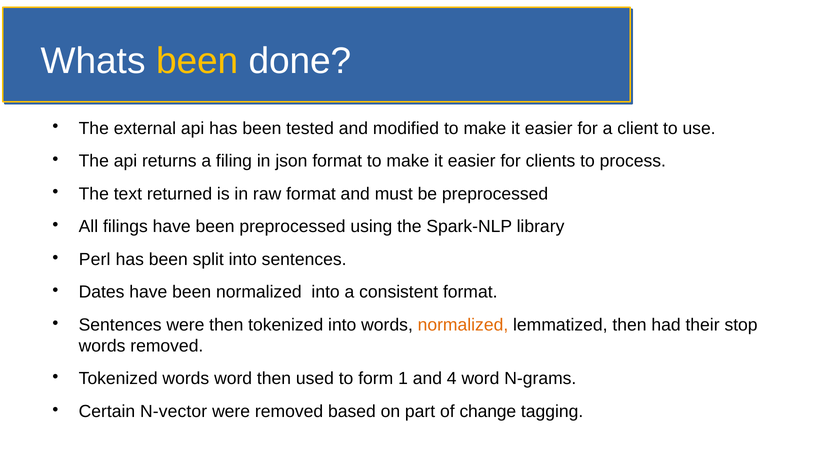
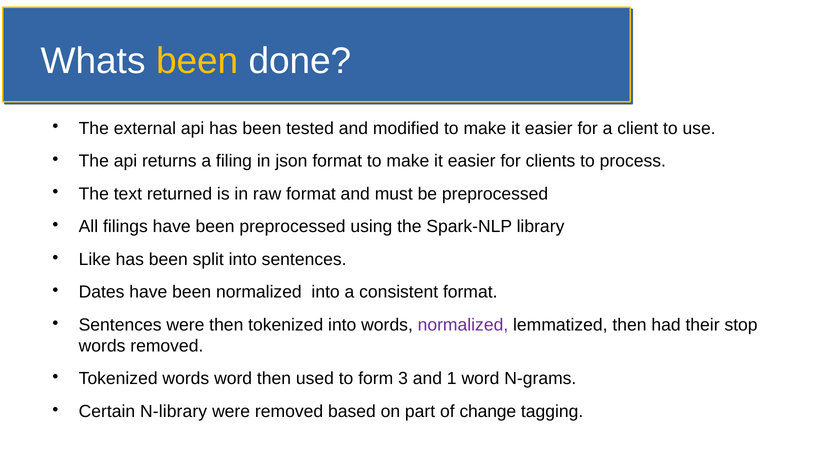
Perl: Perl -> Like (95, 260)
normalized colour: orange -> purple (463, 325)
1: 1 -> 3 (403, 379)
4: 4 -> 1 (452, 379)
N-vector: N-vector -> N-library (174, 412)
